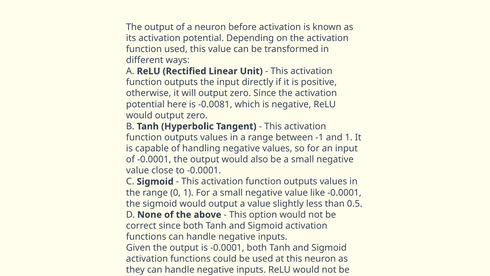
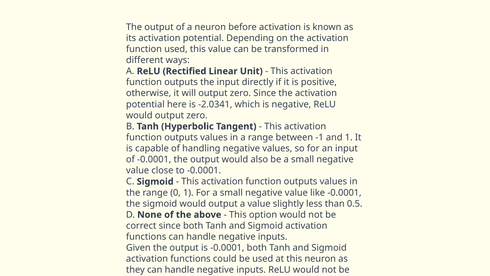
-0.0081: -0.0081 -> -2.0341 (215, 104)
